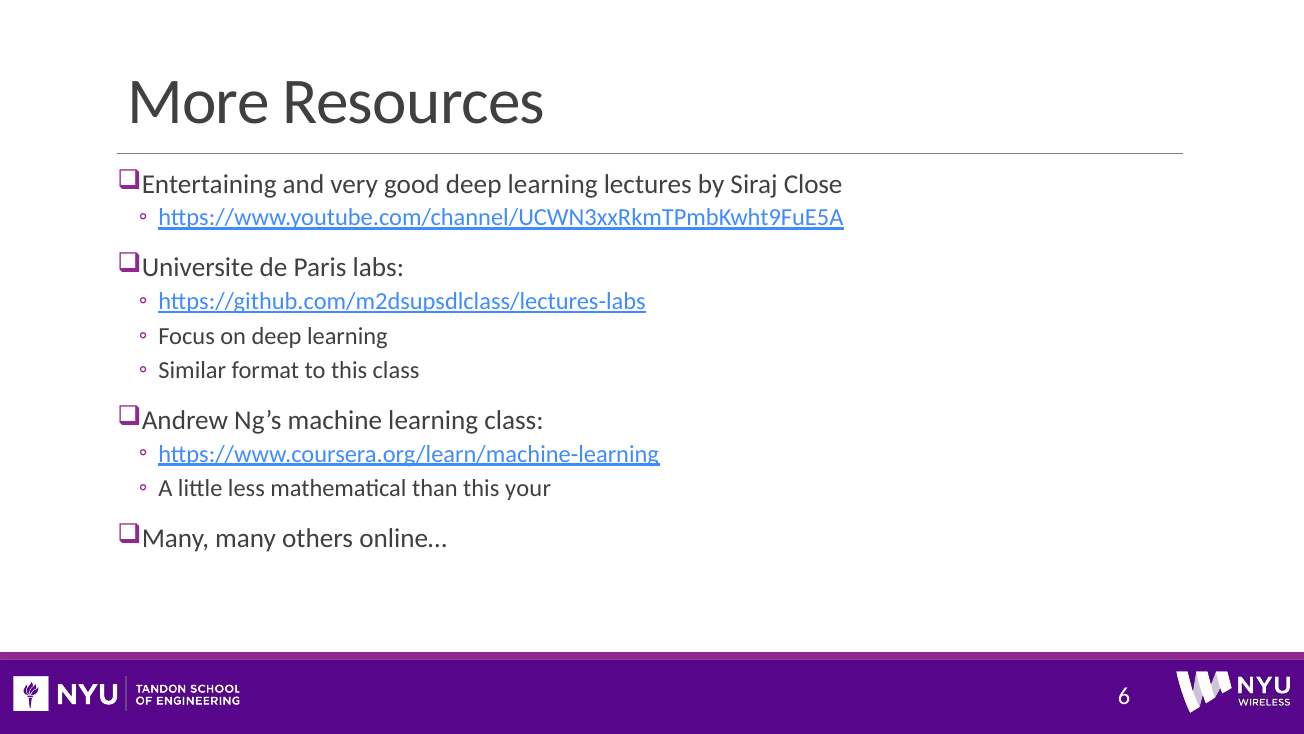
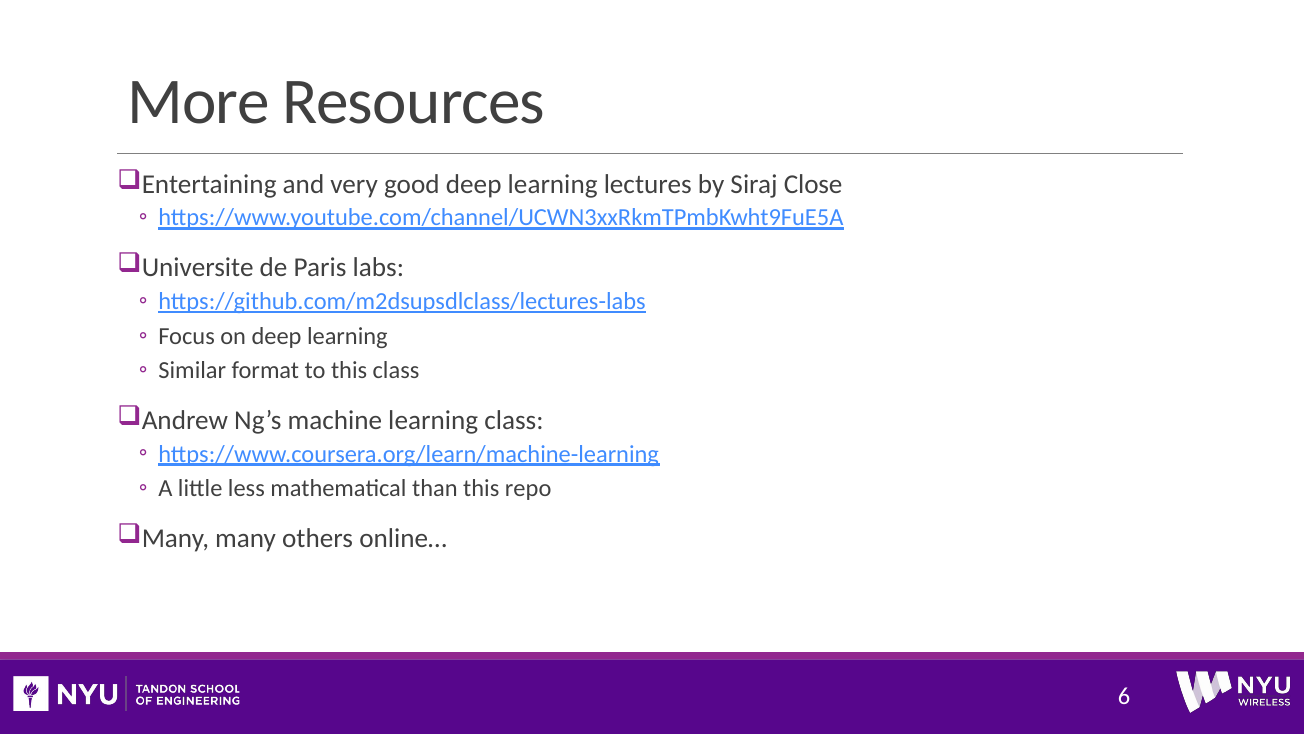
your: your -> repo (528, 488)
